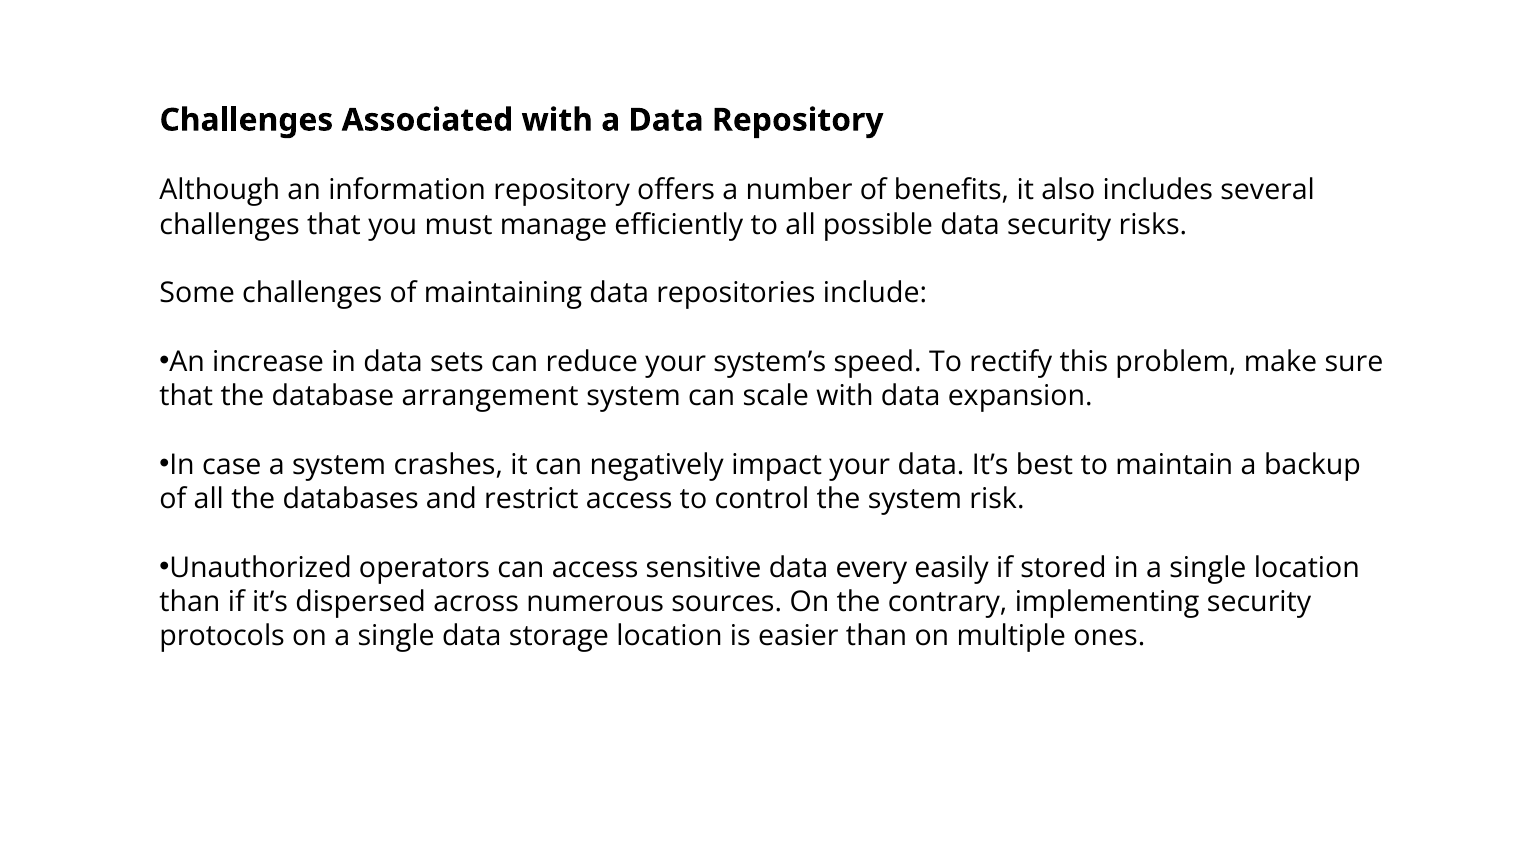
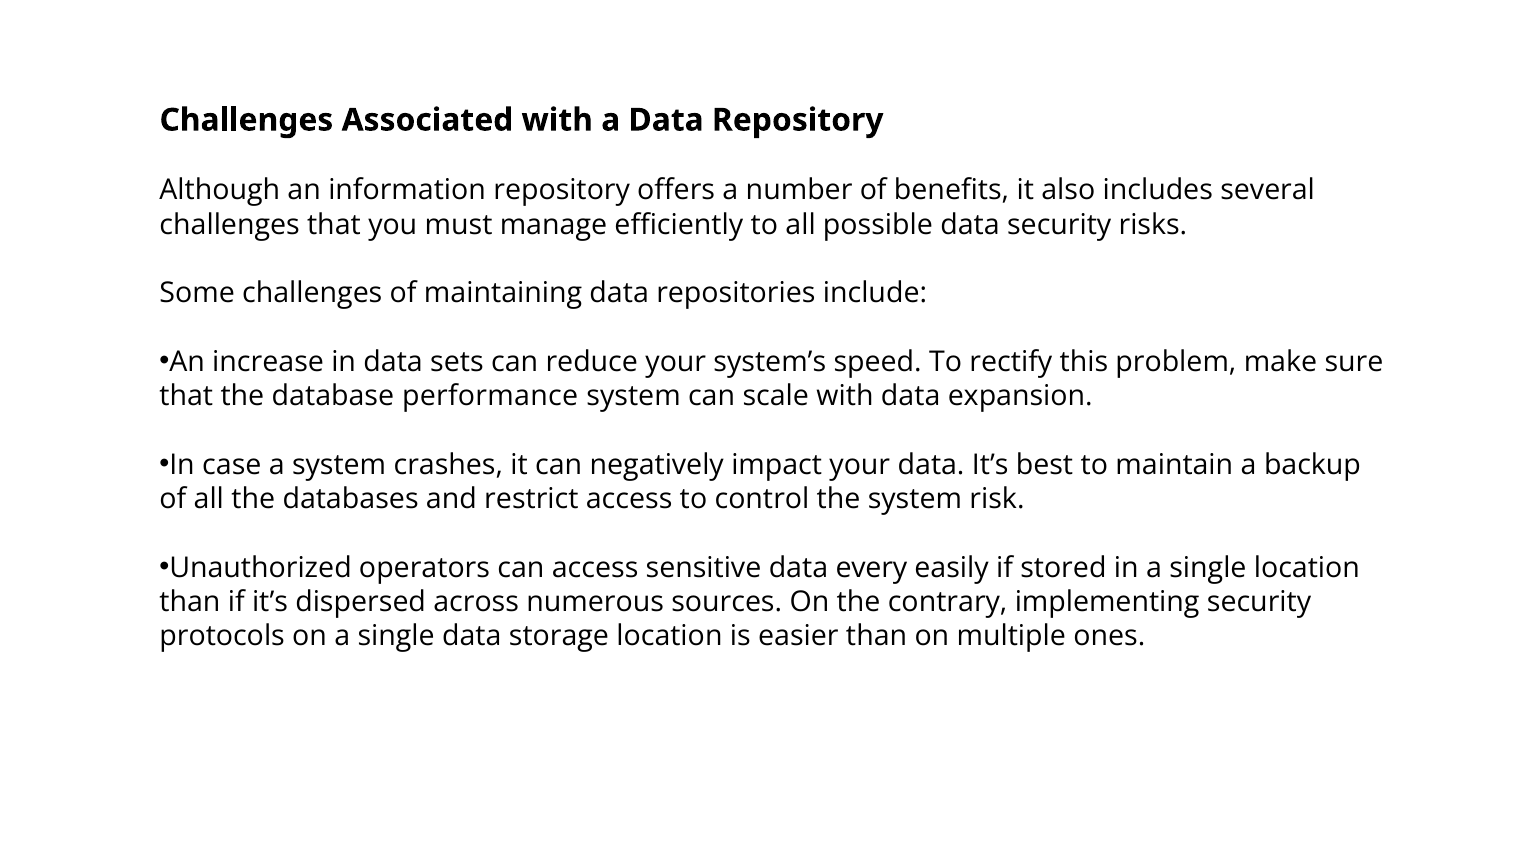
arrangement: arrangement -> performance (490, 396)
